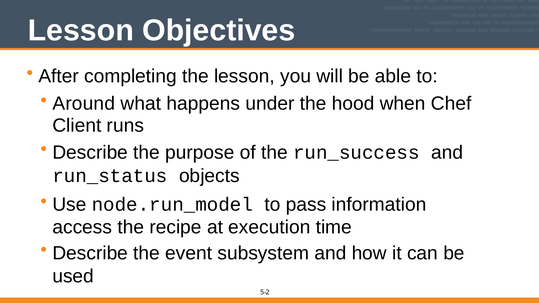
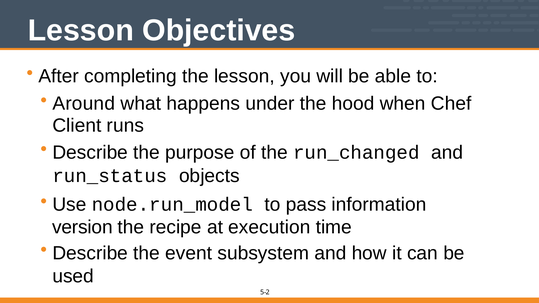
run_success: run_success -> run_changed (356, 152)
access: access -> version (82, 227)
